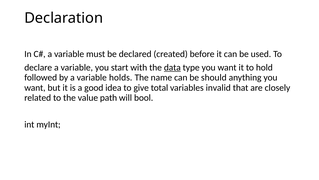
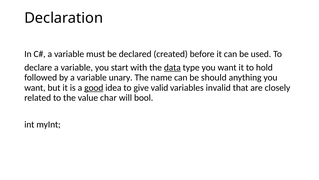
holds: holds -> unary (121, 77)
good underline: none -> present (94, 87)
total: total -> valid (159, 87)
path: path -> char (108, 97)
